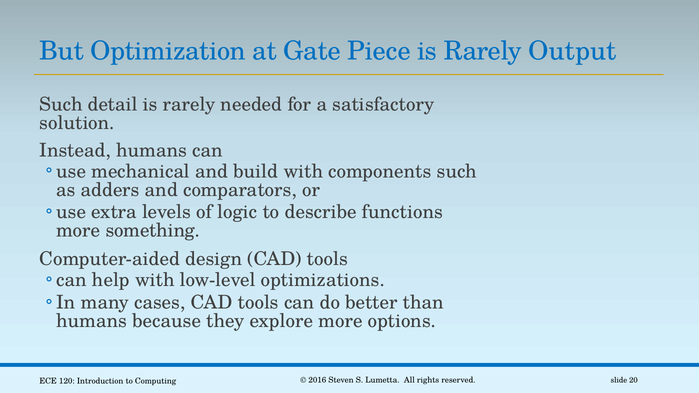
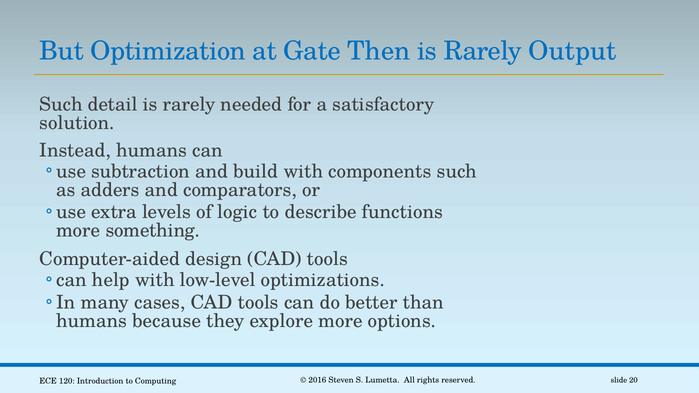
Piece: Piece -> Then (379, 51)
mechanical: mechanical -> subtraction (141, 171)
